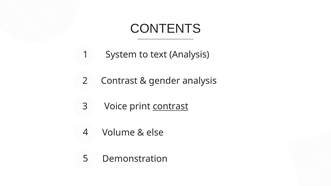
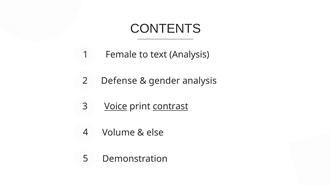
System: System -> Female (121, 55)
2 Contrast: Contrast -> Defense (119, 81)
Voice underline: none -> present (116, 107)
